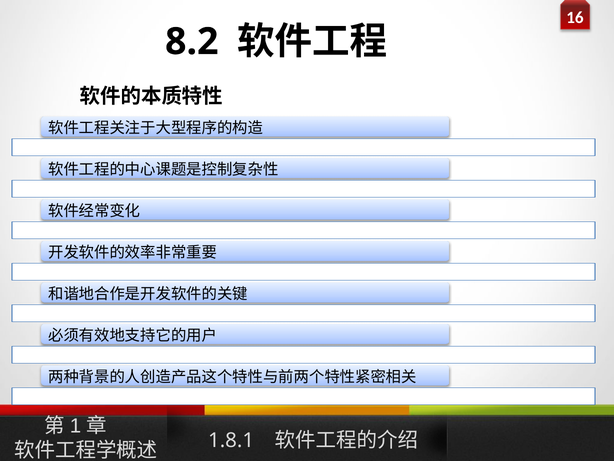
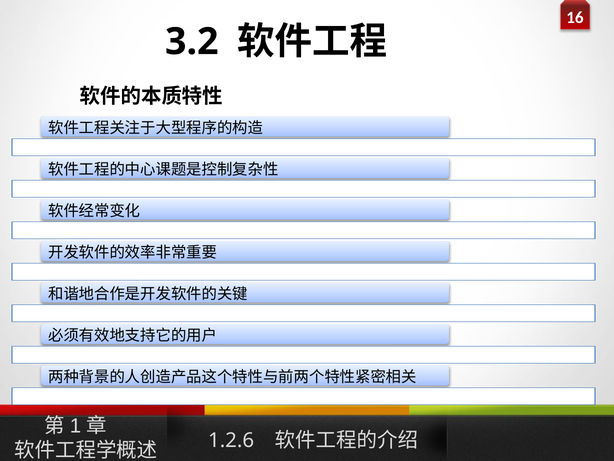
8.2: 8.2 -> 3.2 (192, 42)
1.8.1: 1.8.1 -> 1.2.6 (231, 440)
